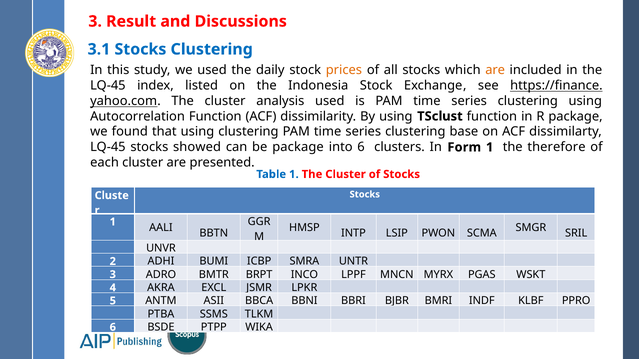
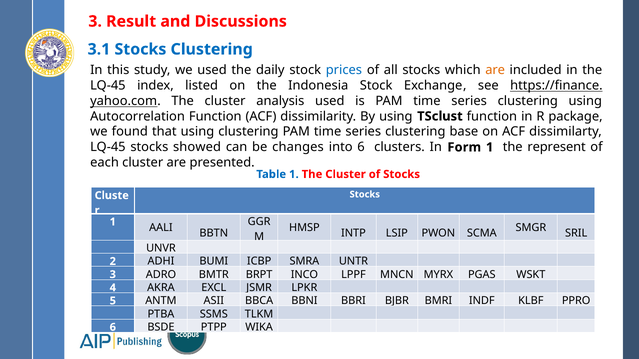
prices colour: orange -> blue (344, 70)
be package: package -> changes (298, 147)
therefore: therefore -> represent (557, 147)
